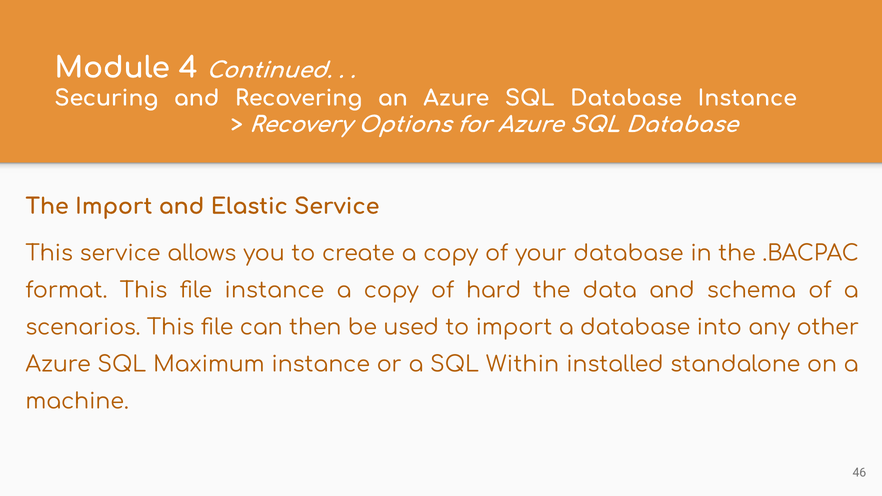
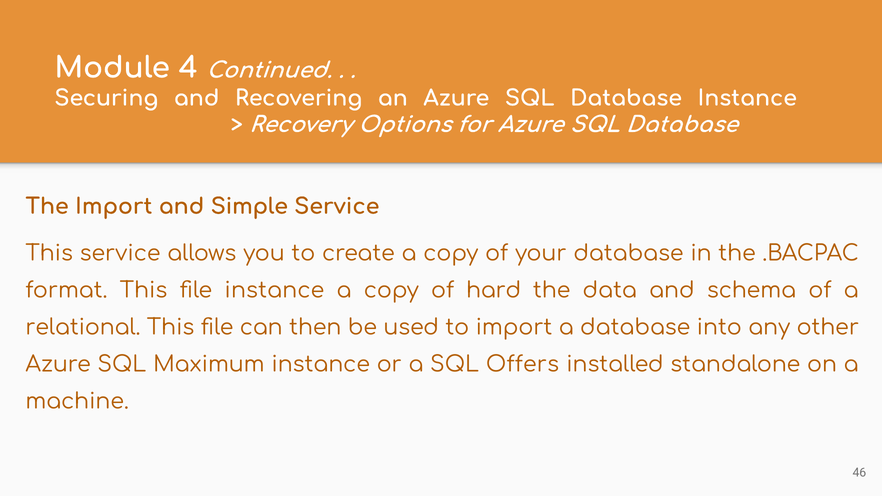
Elastic: Elastic -> Simple (249, 207)
scenarios: scenarios -> relational (83, 327)
Within: Within -> Offers (523, 364)
